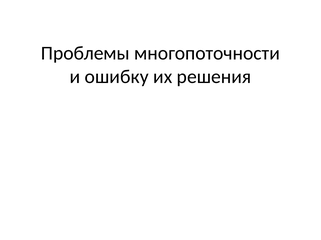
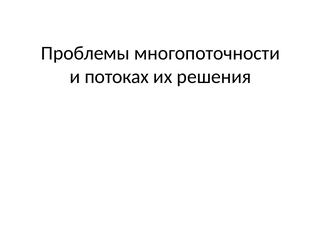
ошибку: ошибку -> потоках (117, 77)
